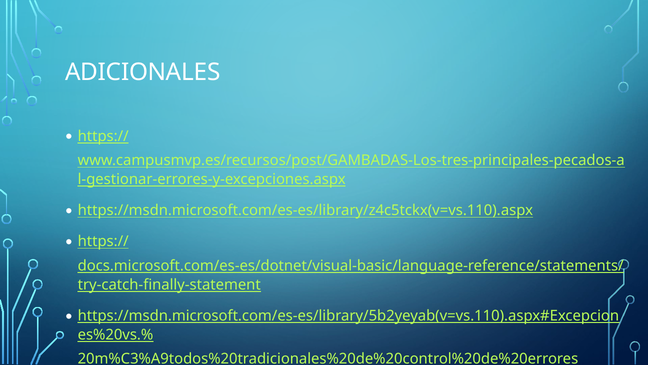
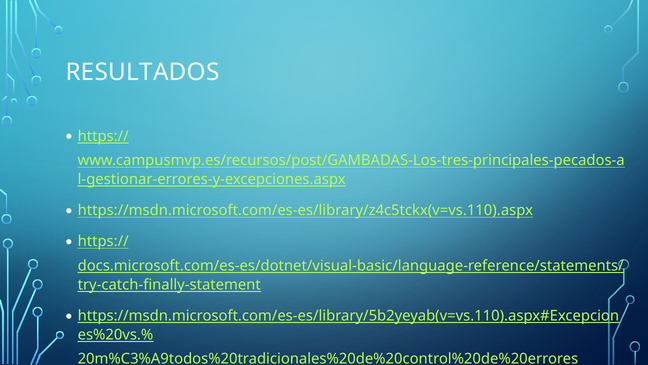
ADICIONALES: ADICIONALES -> RESULTADOS (142, 72)
